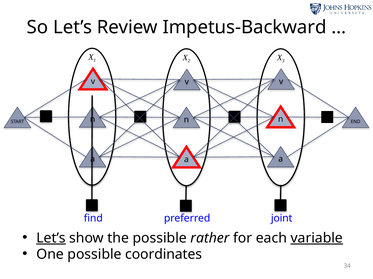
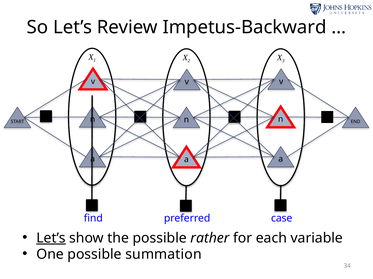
joint: joint -> case (282, 219)
variable underline: present -> none (317, 239)
coordinates: coordinates -> summation (164, 255)
